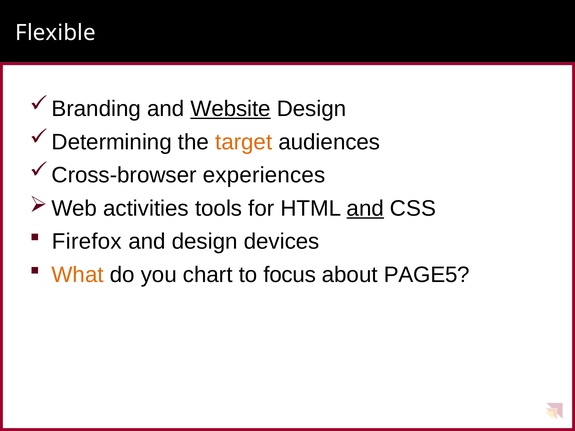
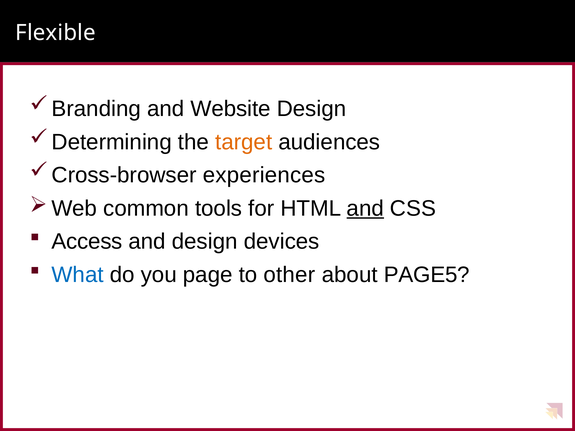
Website underline: present -> none (231, 109)
activities: activities -> common (146, 208)
Firefox: Firefox -> Access (87, 242)
What colour: orange -> blue (78, 275)
chart: chart -> page (208, 275)
focus: focus -> other (289, 275)
